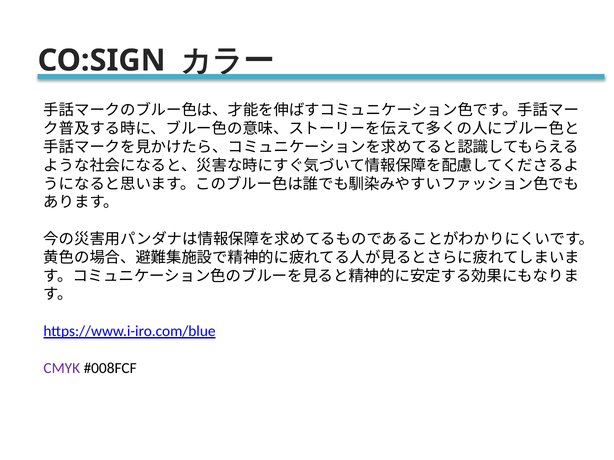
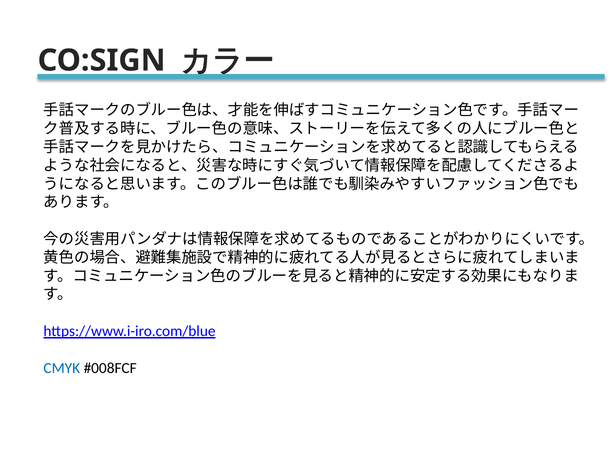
CMYK colour: purple -> blue (62, 369)
